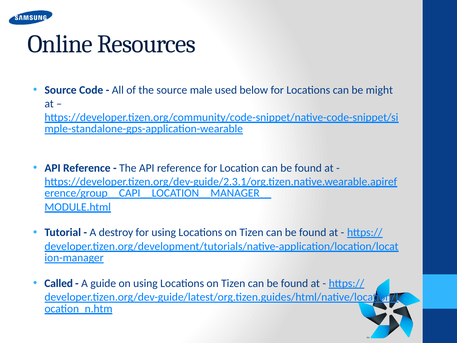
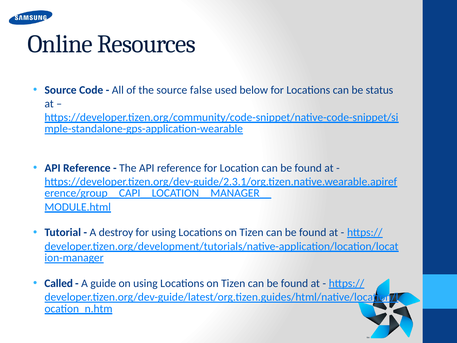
male: male -> false (201, 90)
might: might -> status (379, 90)
